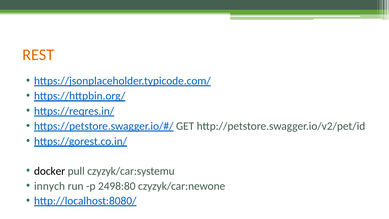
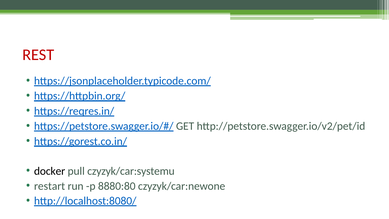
REST colour: orange -> red (38, 55)
innych: innych -> restart (50, 186)
2498:80: 2498:80 -> 8880:80 (117, 186)
